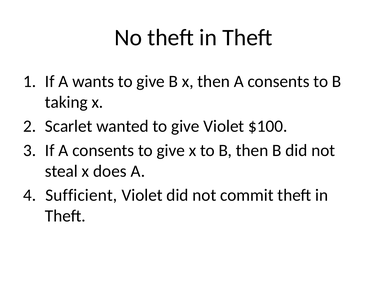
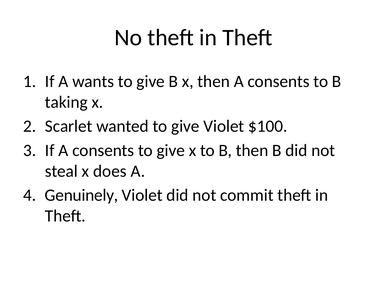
Sufficient: Sufficient -> Genuinely (81, 195)
